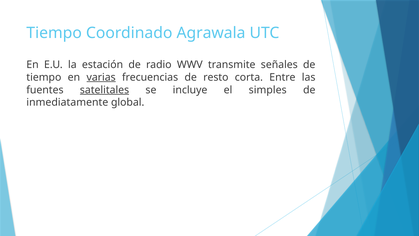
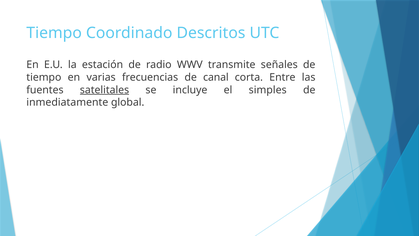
Agrawala: Agrawala -> Descritos (211, 33)
varias underline: present -> none (101, 77)
resto: resto -> canal (216, 77)
